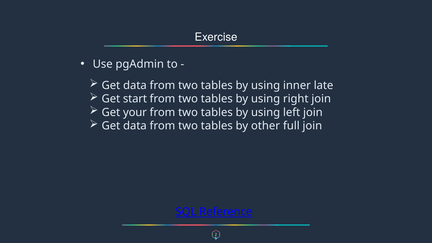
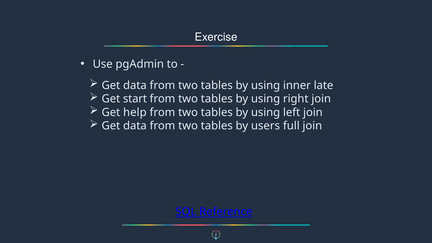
your: your -> help (135, 112)
other: other -> users (266, 126)
